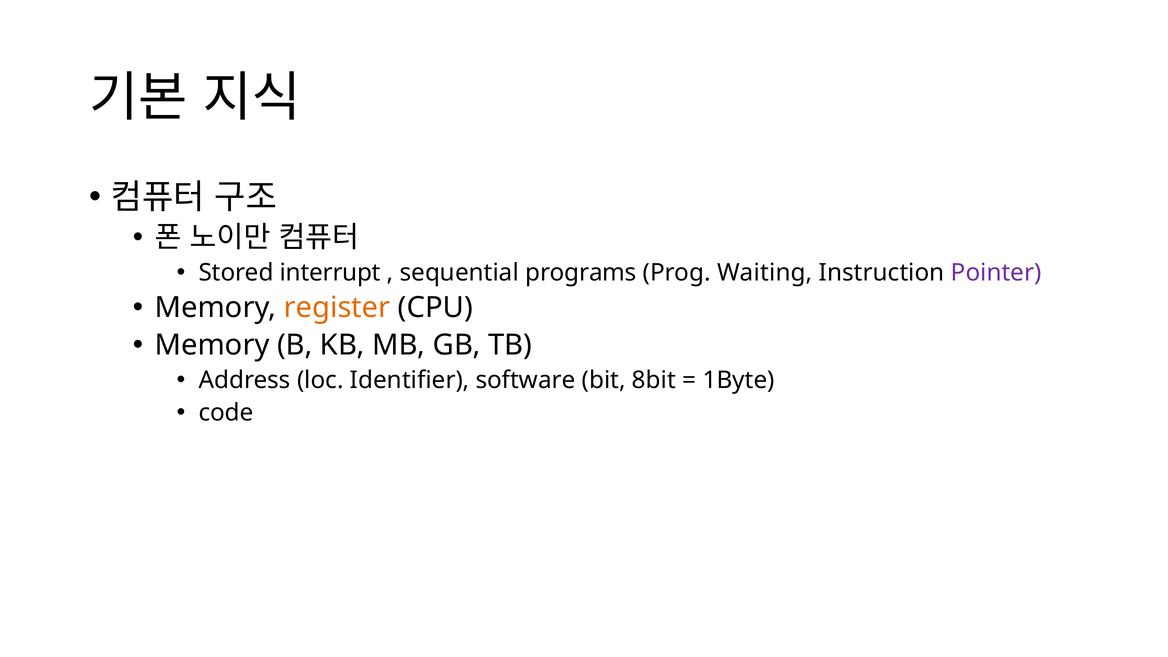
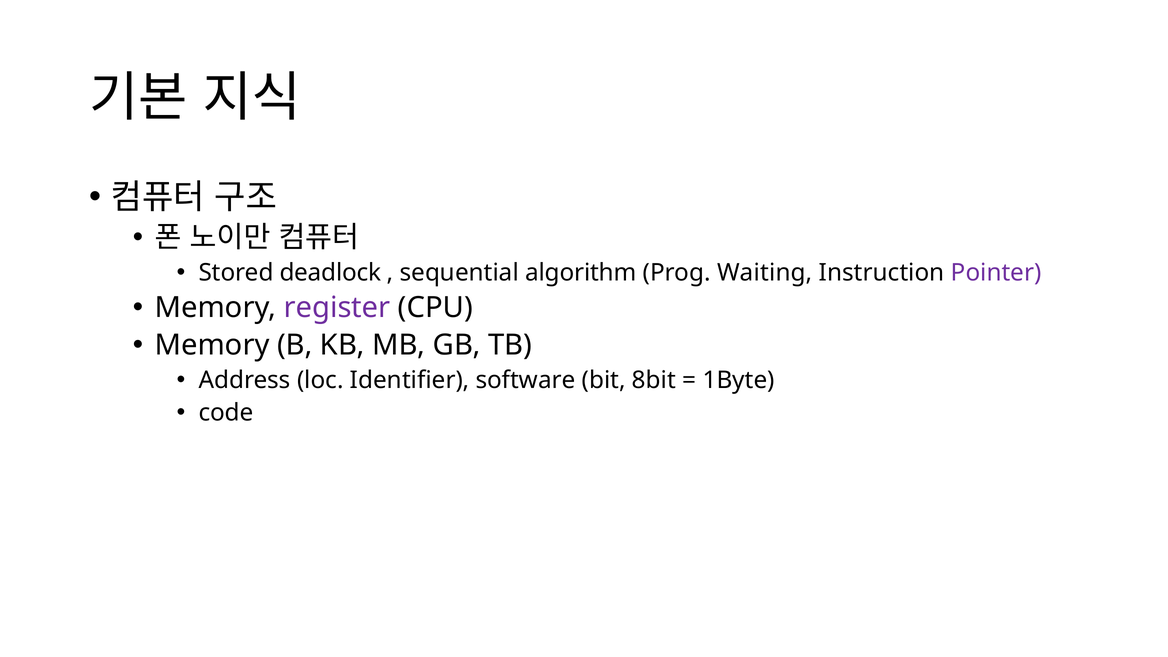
interrupt: interrupt -> deadlock (330, 273)
programs: programs -> algorithm (581, 273)
register colour: orange -> purple (337, 308)
